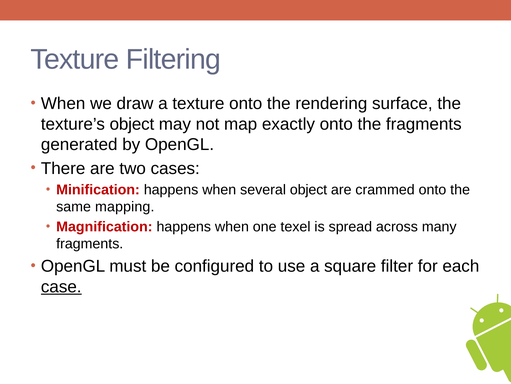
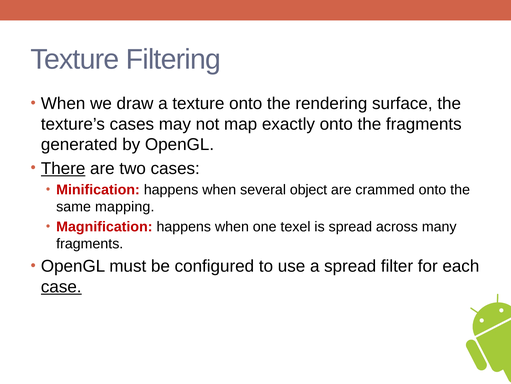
texture’s object: object -> cases (132, 124)
There underline: none -> present (63, 168)
a square: square -> spread (350, 266)
